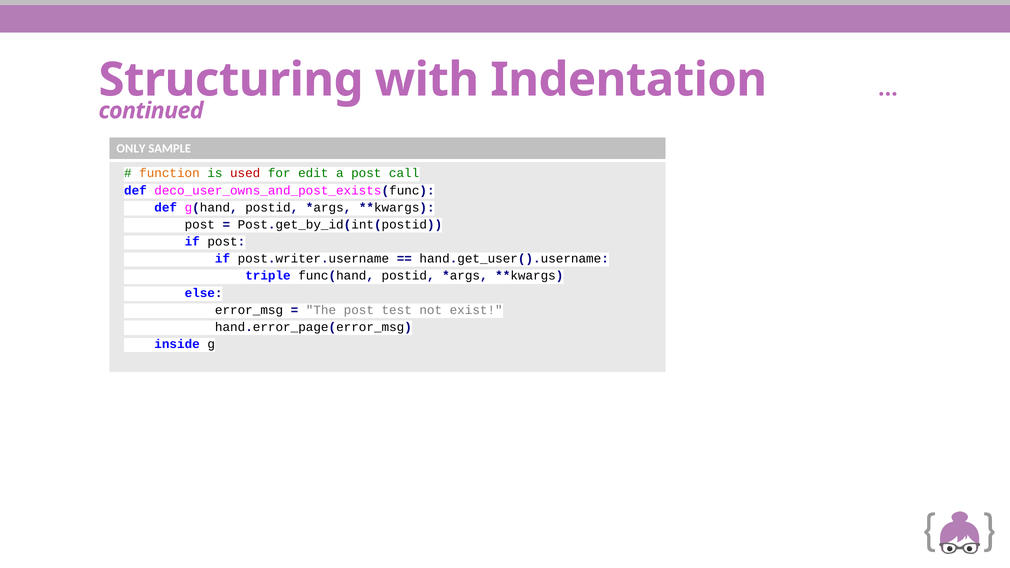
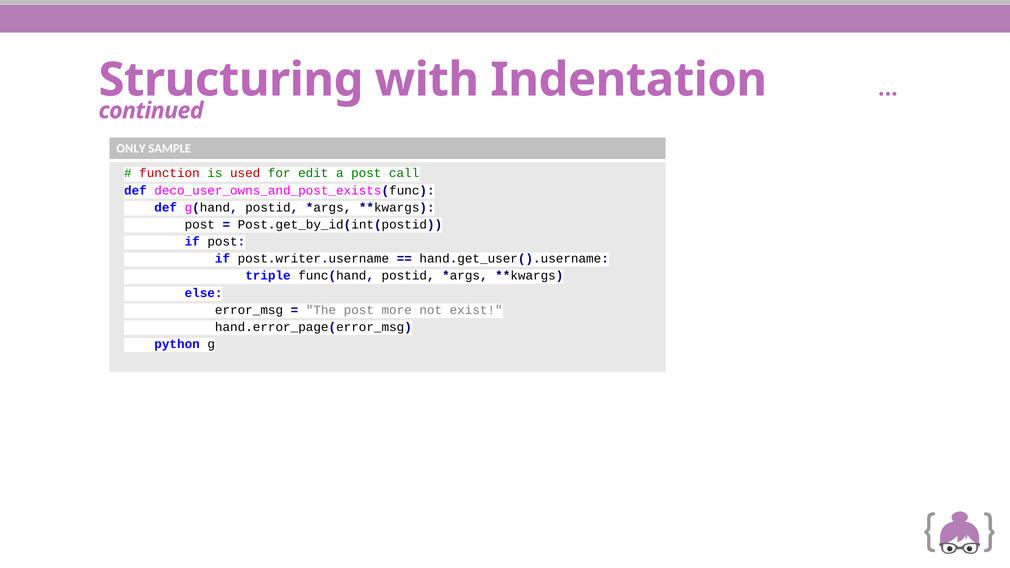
function colour: orange -> red (169, 173)
test: test -> more (397, 310)
inside: inside -> python (177, 344)
